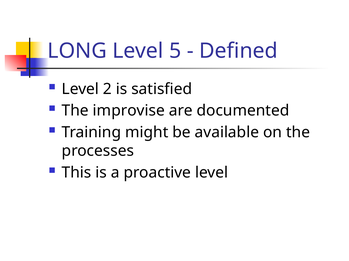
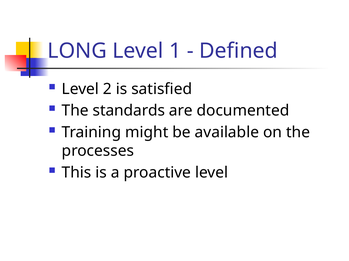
5: 5 -> 1 (175, 51)
improvise: improvise -> standards (129, 111)
